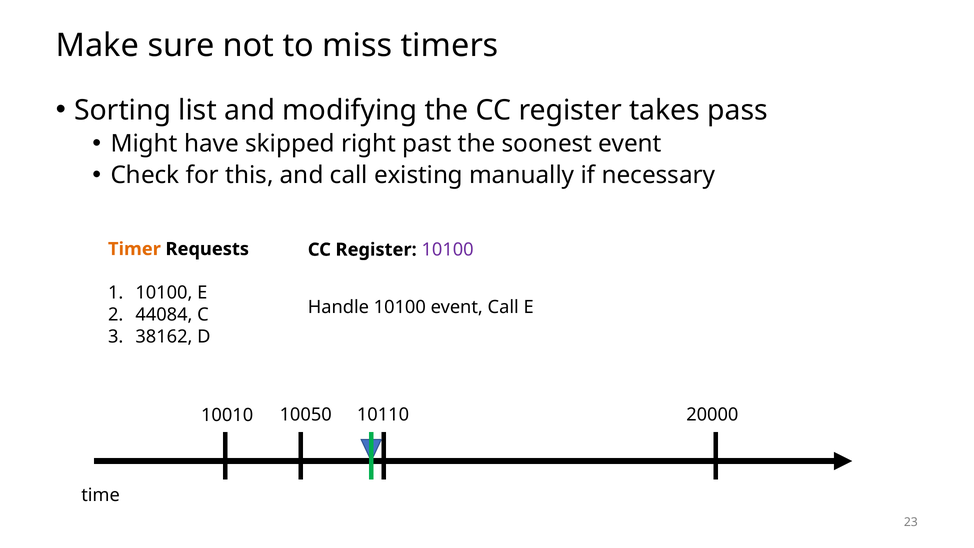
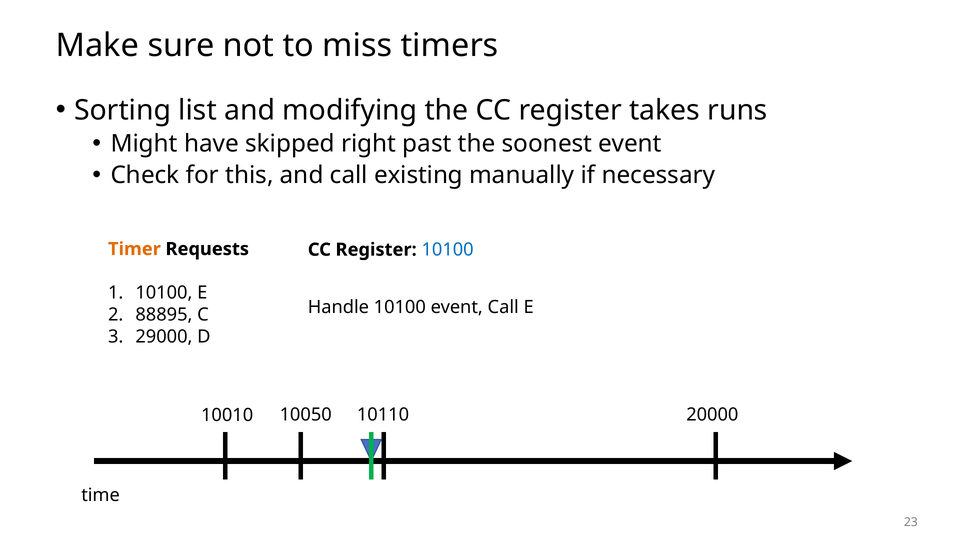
pass: pass -> runs (738, 110)
10100 colour: purple -> blue (448, 250)
44084: 44084 -> 88895 (164, 315)
38162: 38162 -> 29000 (164, 337)
